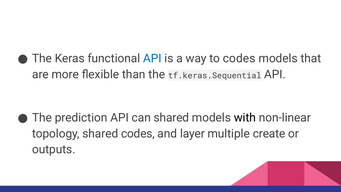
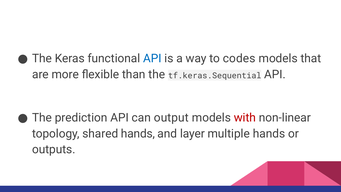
can shared: shared -> output (171, 118)
with colour: black -> red (245, 118)
shared codes: codes -> hands (138, 133)
multiple create: create -> hands (269, 133)
